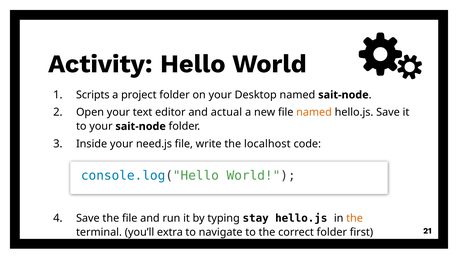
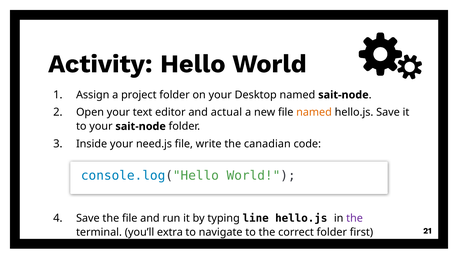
Scripts: Scripts -> Assign (93, 95)
localhost: localhost -> canadian (267, 144)
stay: stay -> line (256, 218)
the colour: orange -> purple (355, 218)
